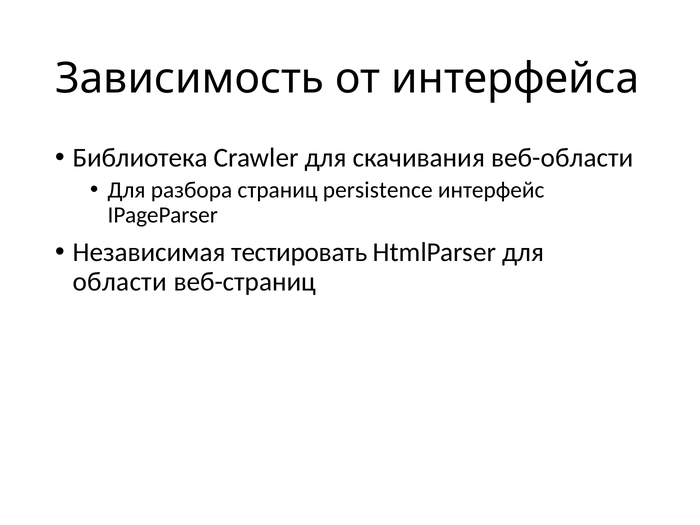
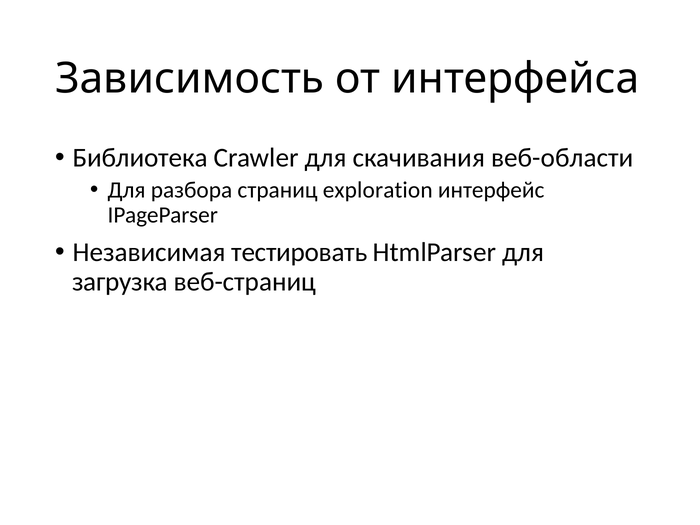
persistence: persistence -> exploration (378, 190)
области: области -> загрузка (120, 282)
